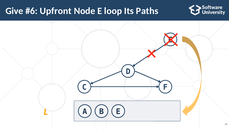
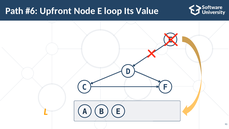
Give: Give -> Path (14, 11)
Paths: Paths -> Value (147, 11)
